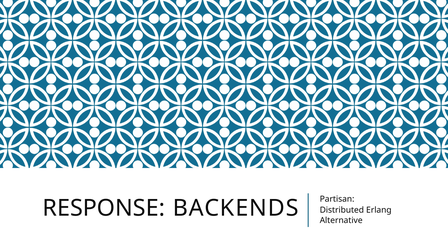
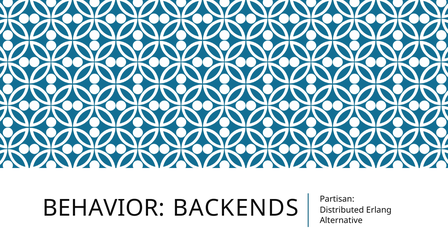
RESPONSE: RESPONSE -> BEHAVIOR (104, 208)
